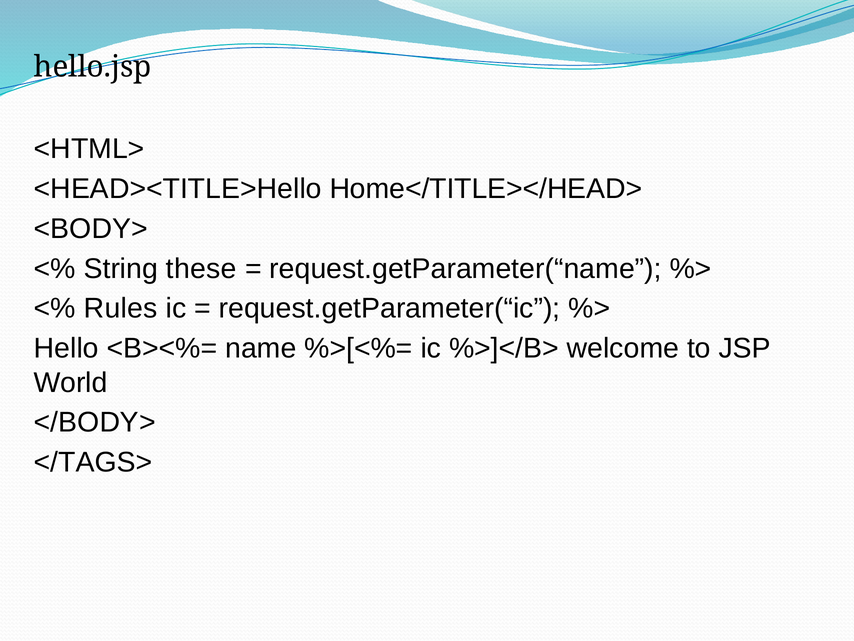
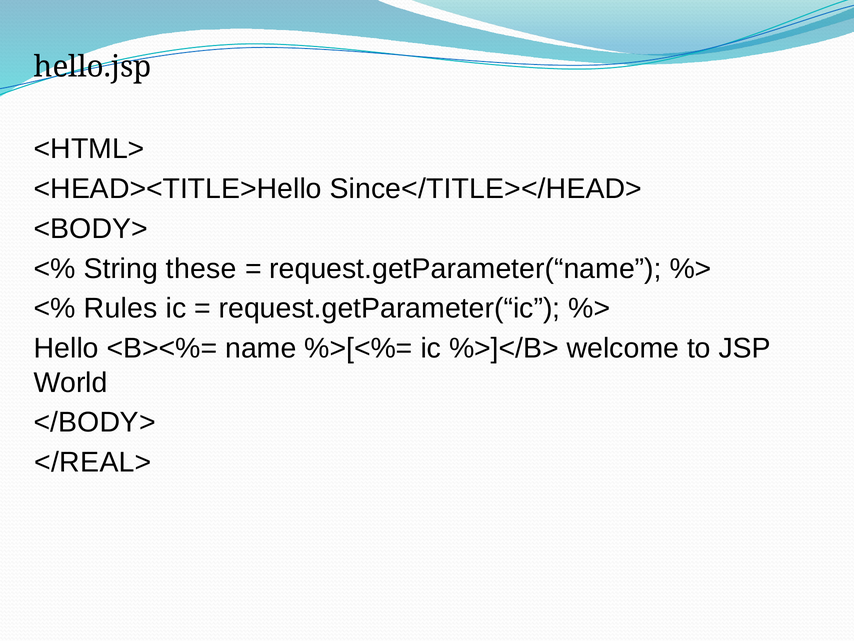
Home</TITLE></HEAD>: Home</TITLE></HEAD> -> Since</TITLE></HEAD> (486, 189)
</TAGS>: </TAGS> -> </REAL> (93, 462)
